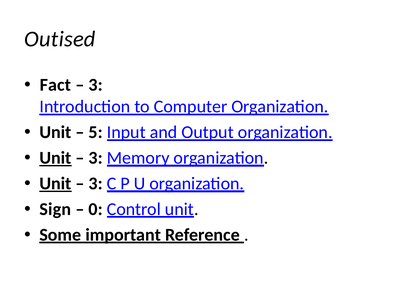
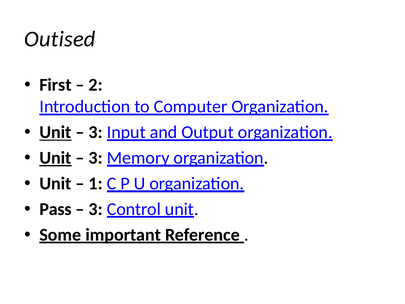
Fact: Fact -> First (56, 85)
3: 3 -> 2 (96, 85)
Unit underline: none -> present (56, 132)
5: 5 -> 3 (96, 132)
Unit underline: present -> none (56, 183)
3: 3 -> 1 (96, 183)
Sign: Sign -> Pass (56, 209)
0: 0 -> 3 (96, 209)
